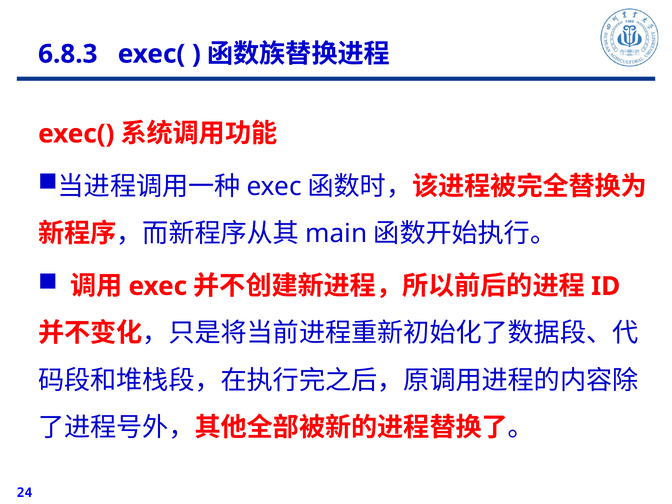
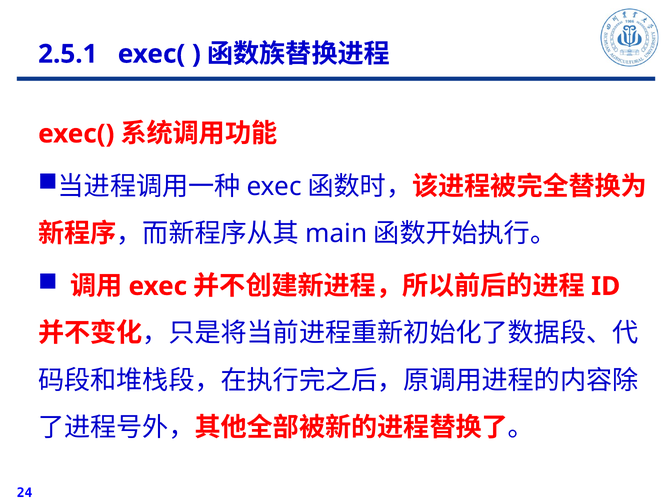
6.8.3: 6.8.3 -> 2.5.1 (68, 54)
